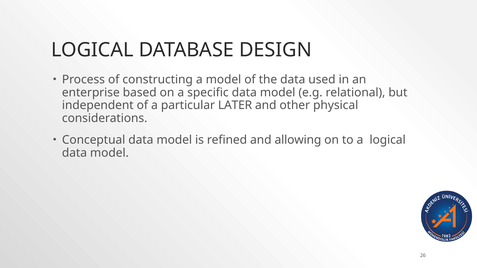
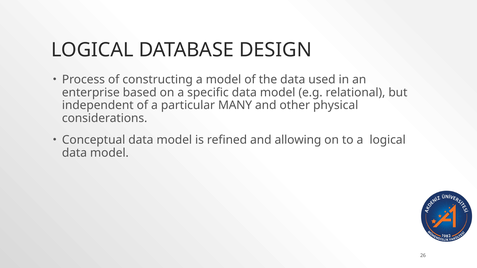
LATER: LATER -> MANY (235, 105)
